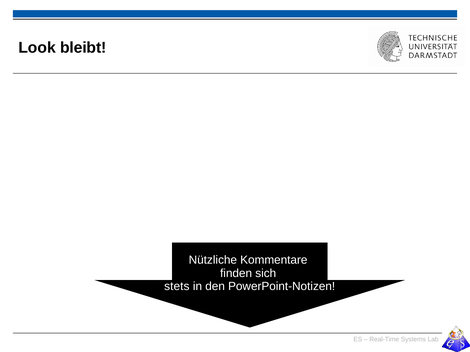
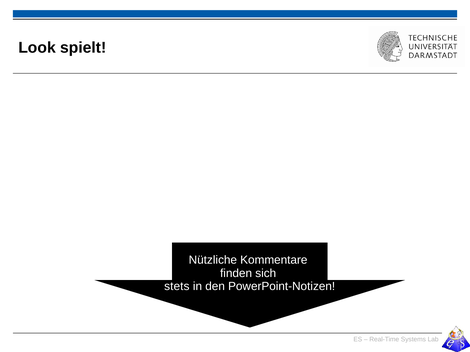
bleibt: bleibt -> spielt (83, 48)
